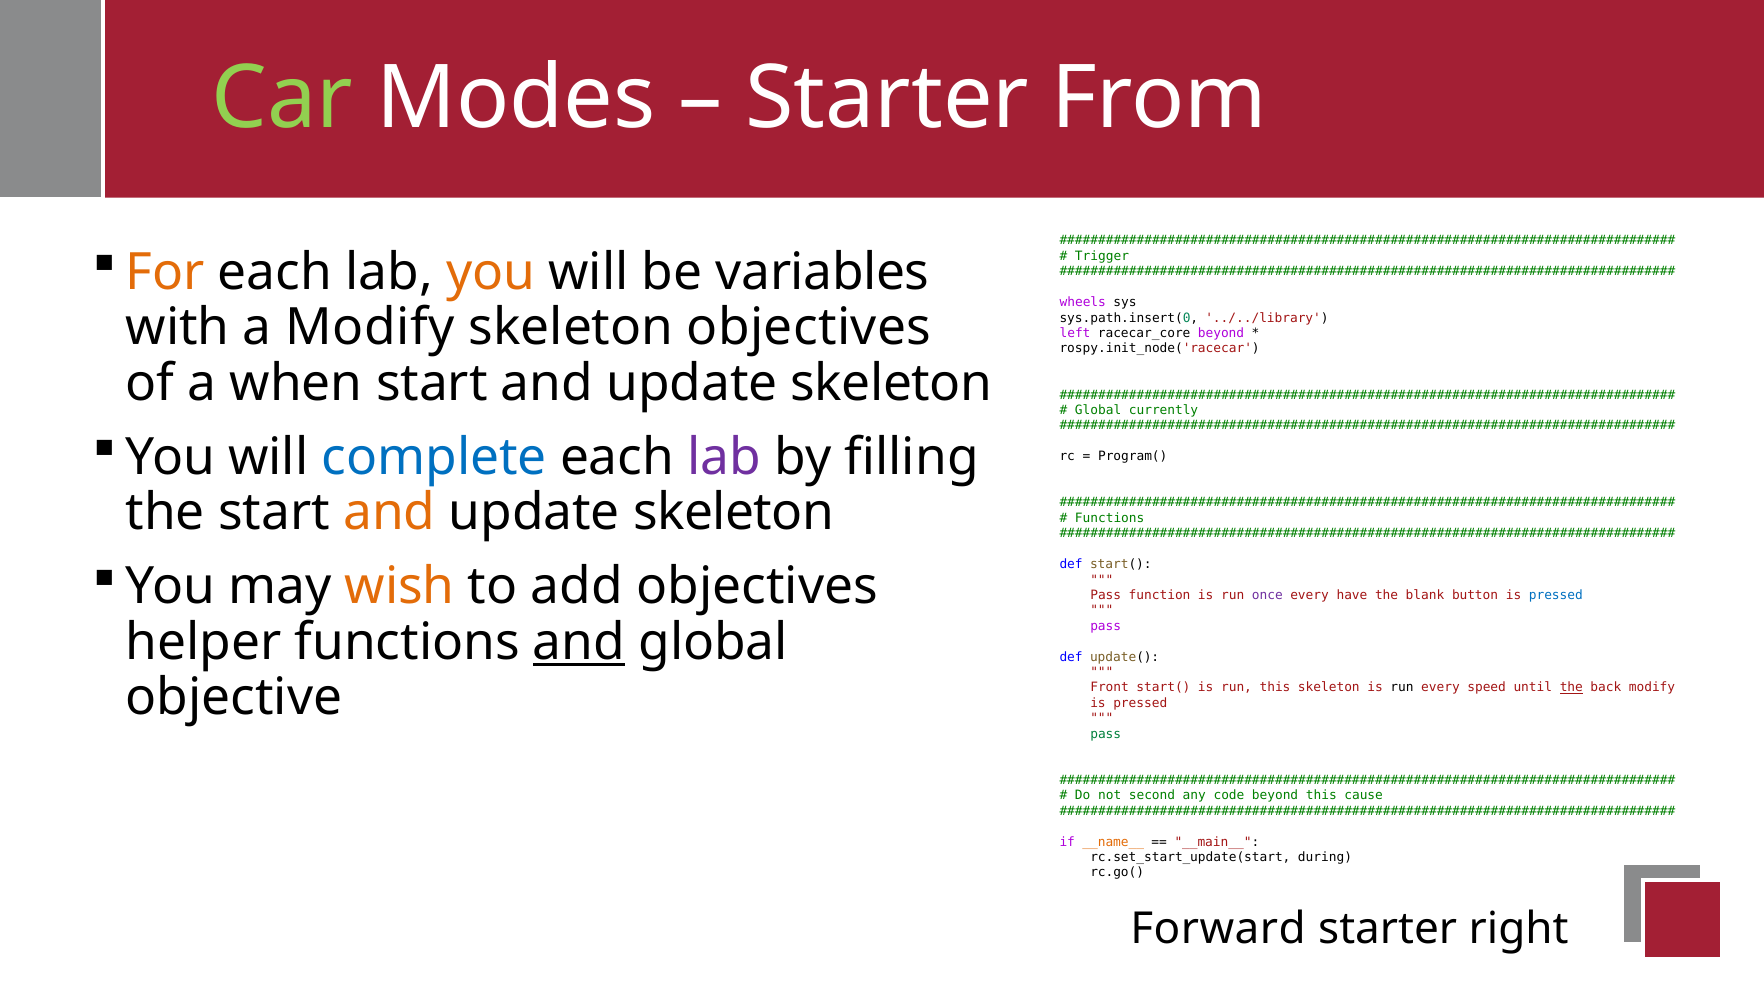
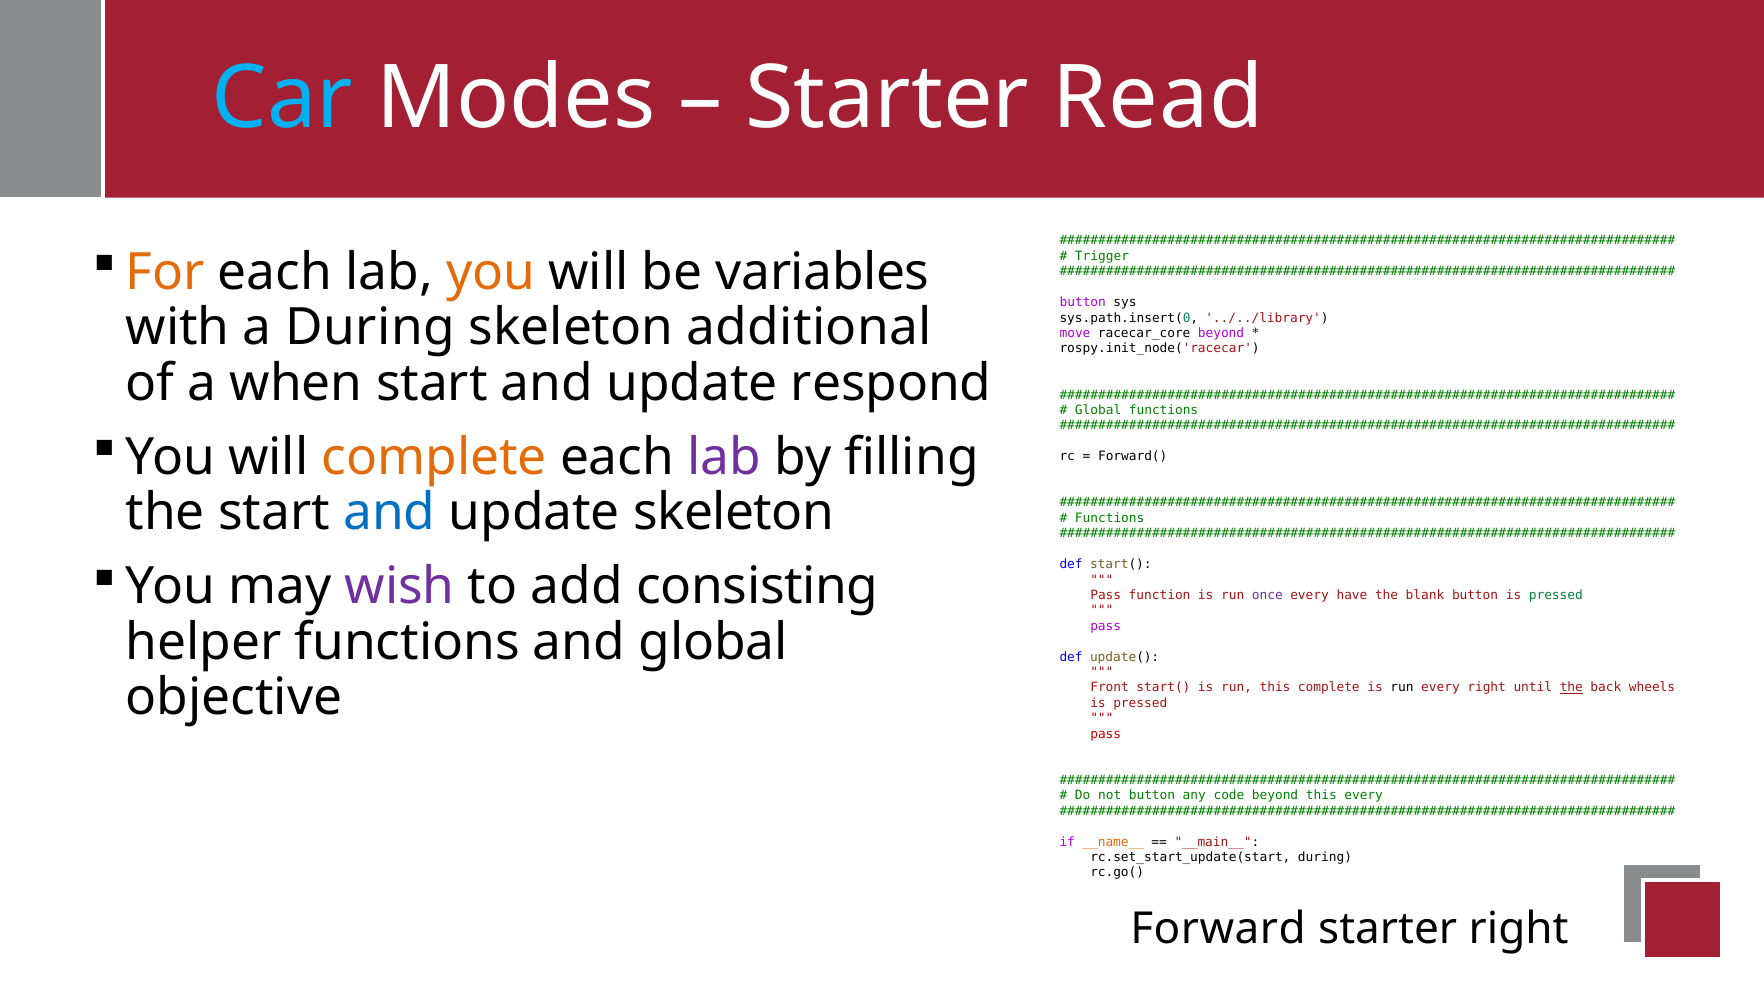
Car colour: light green -> light blue (282, 99)
From: From -> Read (1158, 99)
wheels: wheels -> button (1083, 302)
a Modify: Modify -> During (370, 328)
skeleton objectives: objectives -> additional (809, 328)
left: left -> move (1075, 333)
skeleton: skeleton -> respond (891, 383)
Global currently: currently -> functions (1164, 410)
complete colour: blue -> orange (434, 457)
Program(: Program( -> Forward( (1133, 457)
and colour: orange -> blue (389, 513)
wish colour: orange -> purple (400, 587)
add objectives: objectives -> consisting (757, 587)
pressed colour: blue -> green (1556, 595)
and underline: present -> none (579, 642)
this skeleton: skeleton -> complete (1329, 688)
every speed: speed -> right (1487, 688)
back modify: modify -> wheels (1652, 688)
pass colour: green -> red (1106, 734)
not second: second -> button (1152, 796)
this cause: cause -> every (1364, 796)
